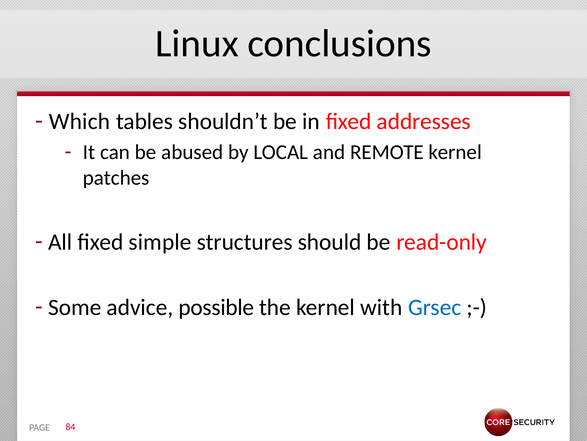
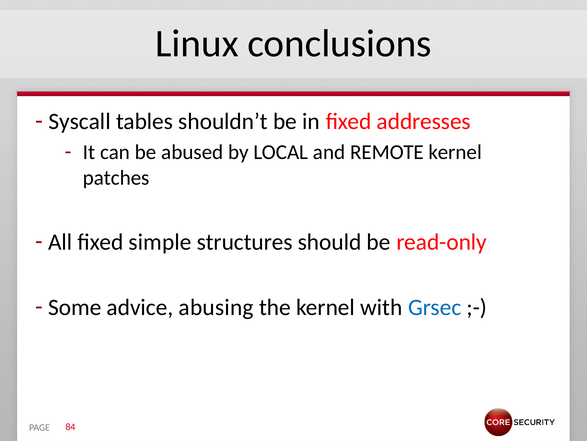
Which: Which -> Syscall (80, 121)
possible: possible -> abusing (216, 307)
